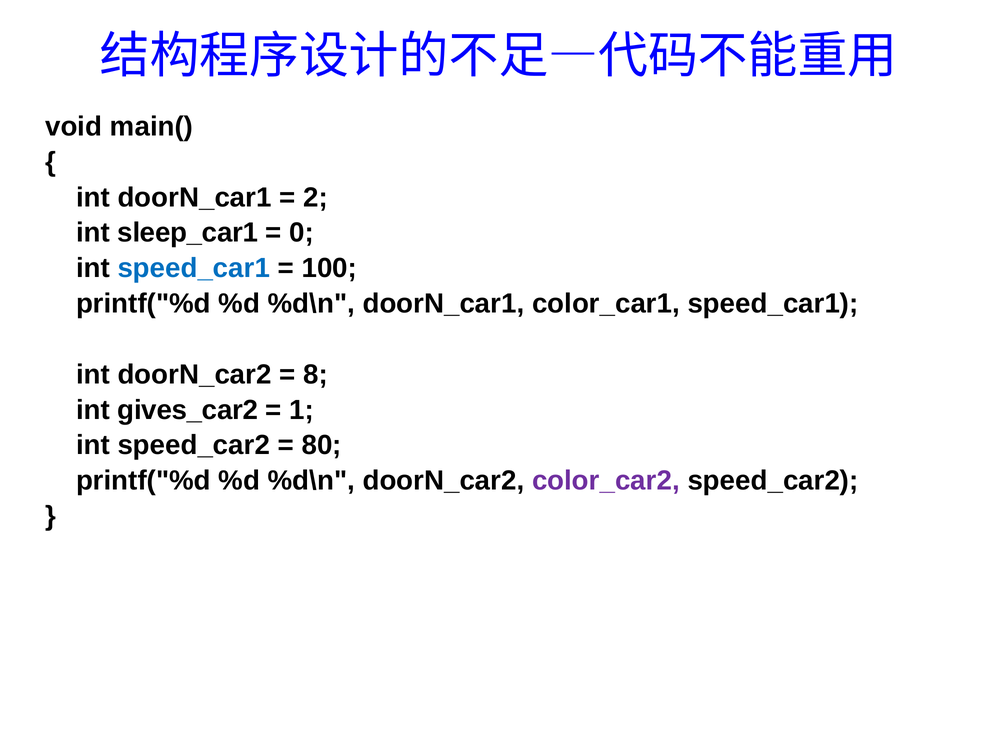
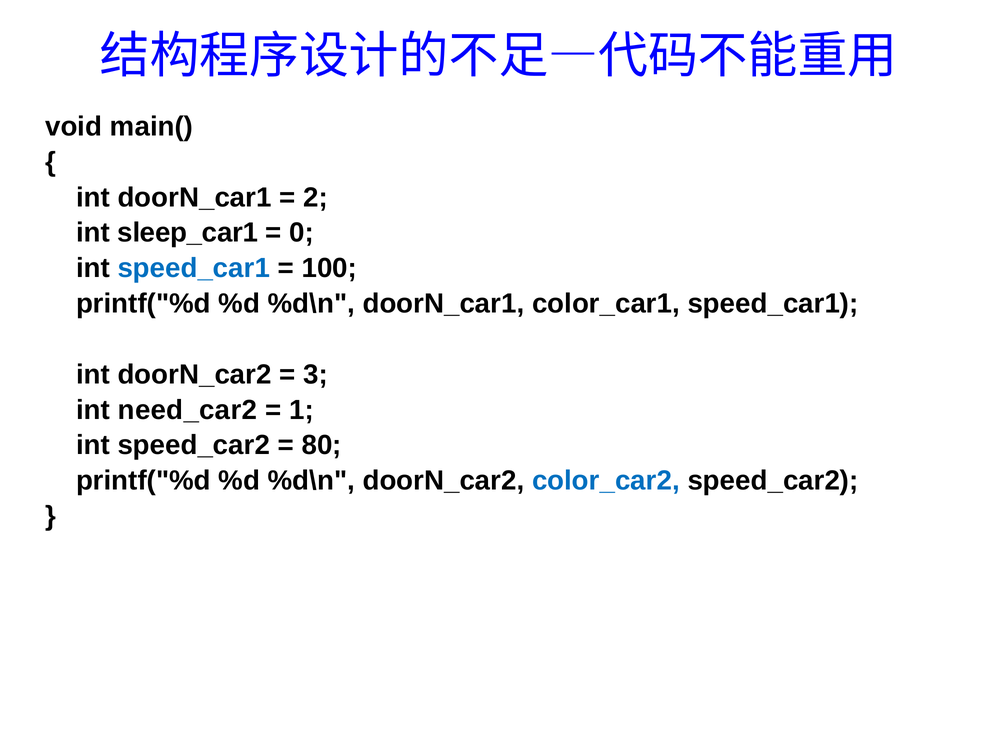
8: 8 -> 3 (315, 375)
gives_car2: gives_car2 -> need_car2 (187, 410)
color_car2 colour: purple -> blue (606, 481)
